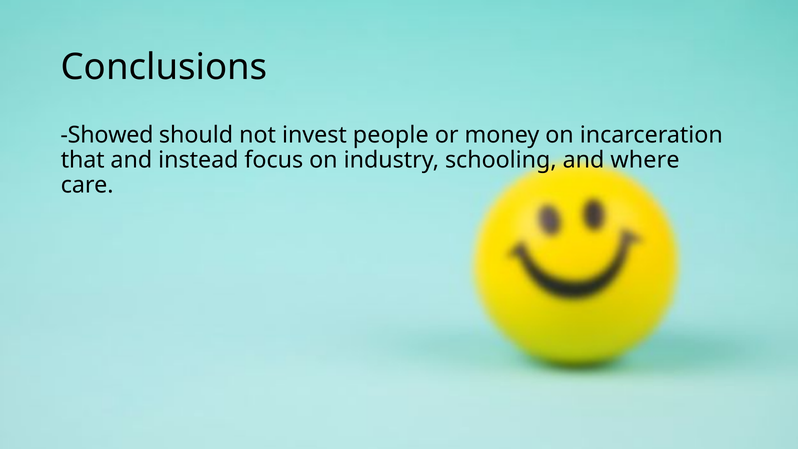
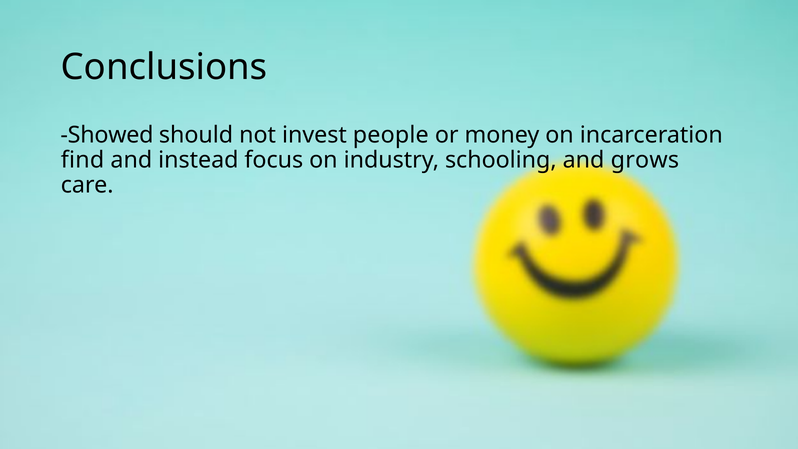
that: that -> find (83, 160)
where: where -> grows (645, 160)
